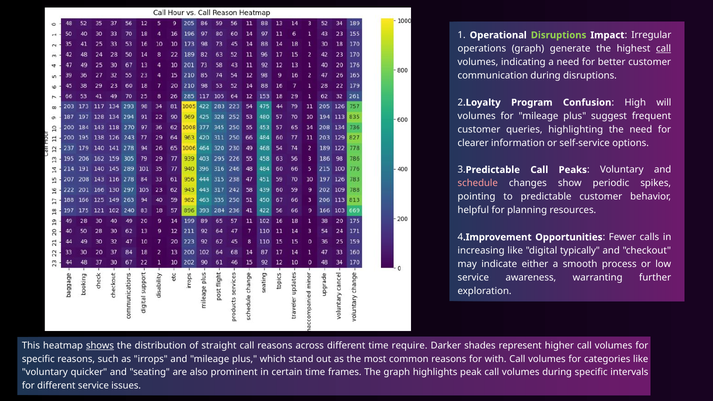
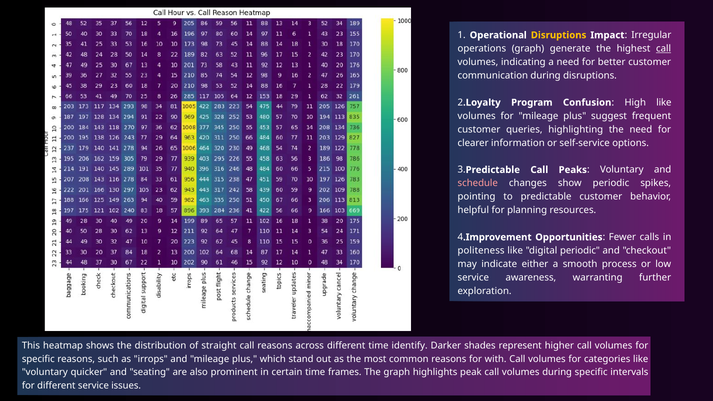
Disruptions colour: light green -> yellow (559, 35)
High will: will -> like (664, 102)
increasing: increasing -> politeness (481, 251)
digital typically: typically -> periodic (580, 251)
shows underline: present -> none (100, 346)
require: require -> identify (410, 346)
